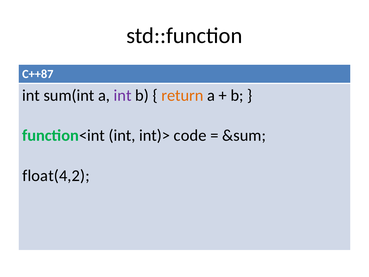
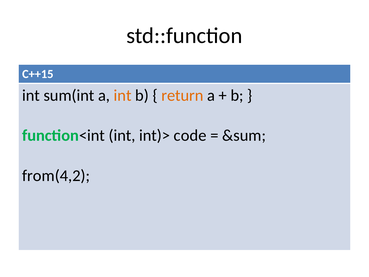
C++87: C++87 -> C++15 (38, 74)
int colour: purple -> orange (123, 95)
float(4,2: float(4,2 -> from(4,2 (56, 176)
